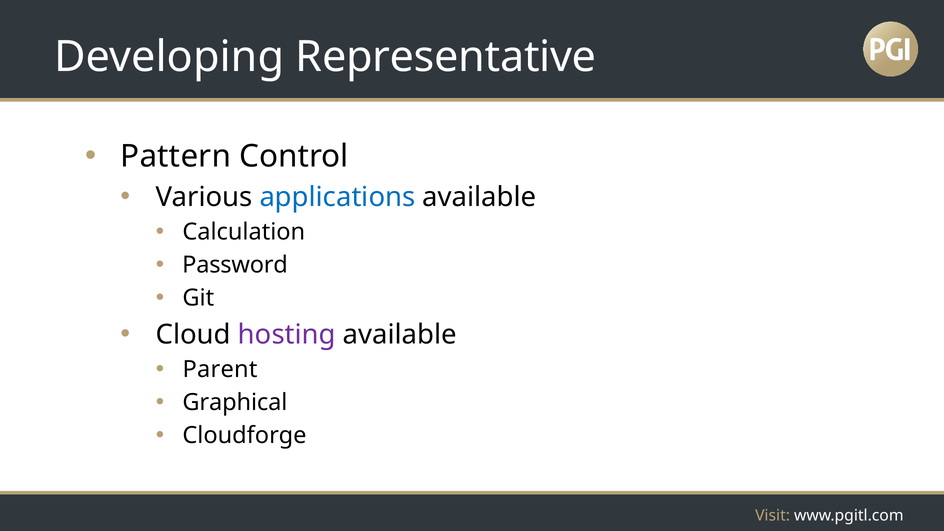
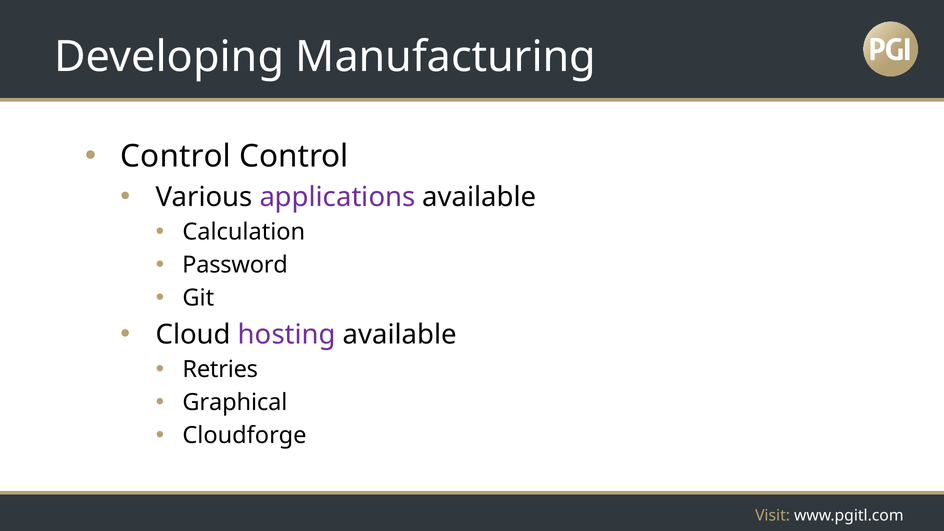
Representative: Representative -> Manufacturing (446, 57)
Pattern: Pattern -> Control (176, 156)
applications colour: blue -> purple (337, 197)
Parent: Parent -> Retries (220, 370)
